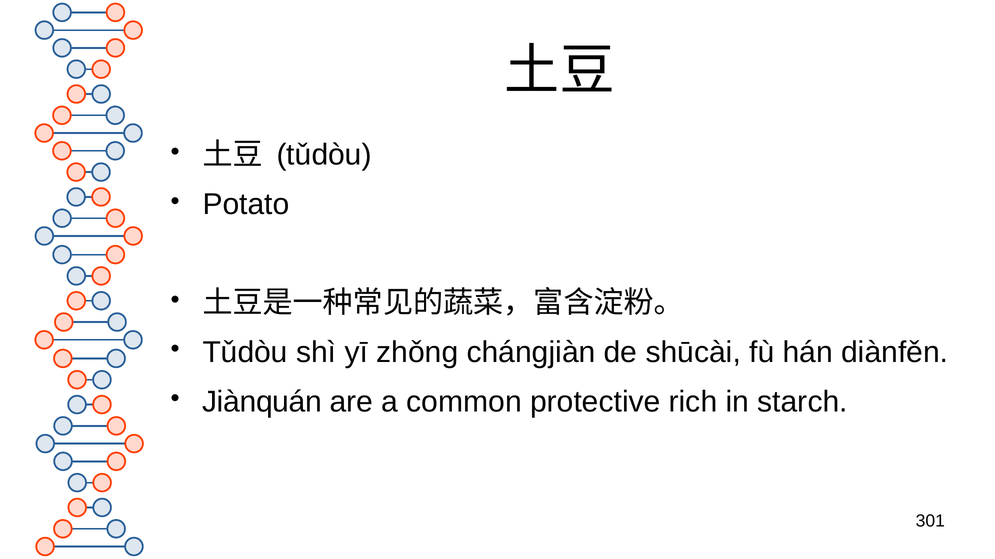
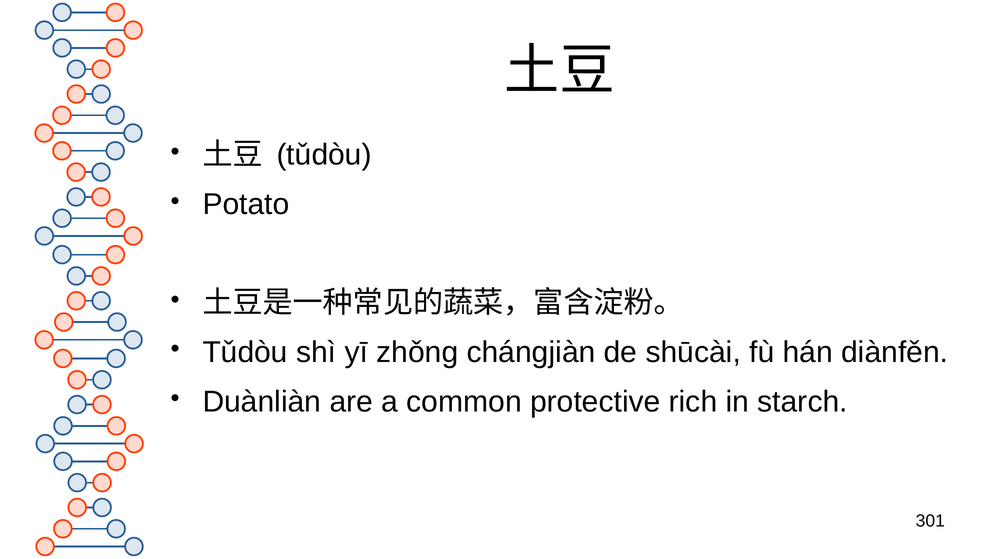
Jiànquán: Jiànquán -> Duànliàn (262, 402)
